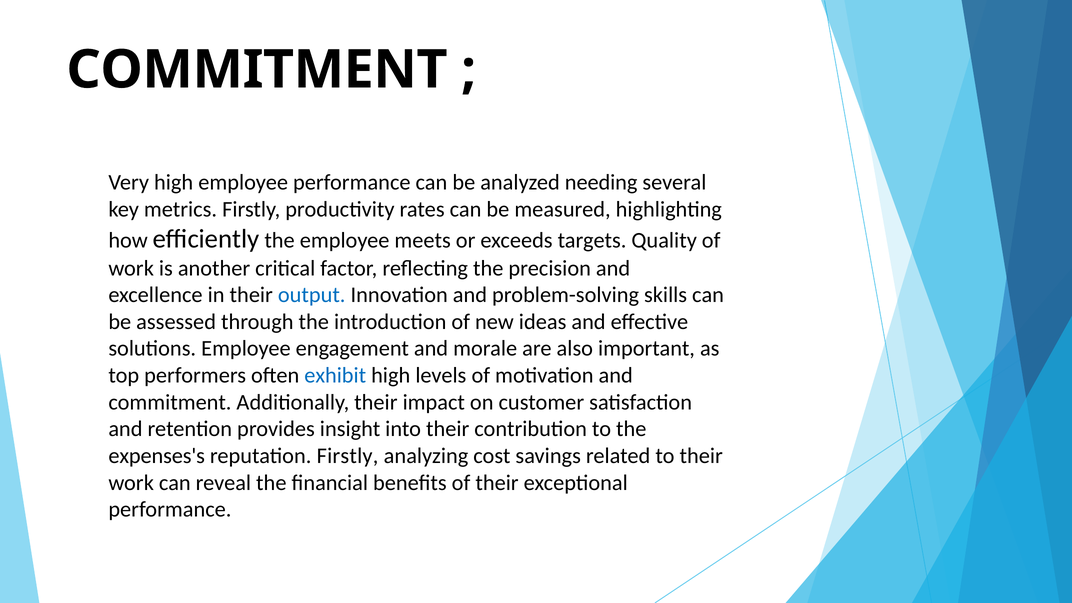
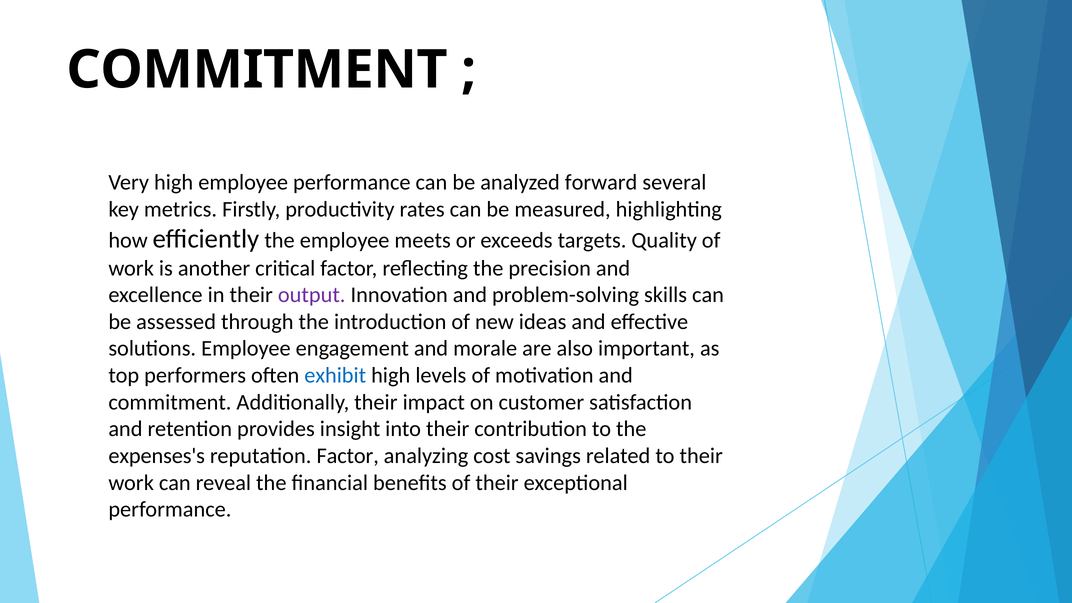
needing: needing -> forward (601, 182)
output colour: blue -> purple (312, 295)
reputation Firstly: Firstly -> Factor (348, 456)
